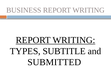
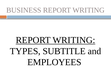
SUBMITTED: SUBMITTED -> EMPLOYEES (54, 62)
